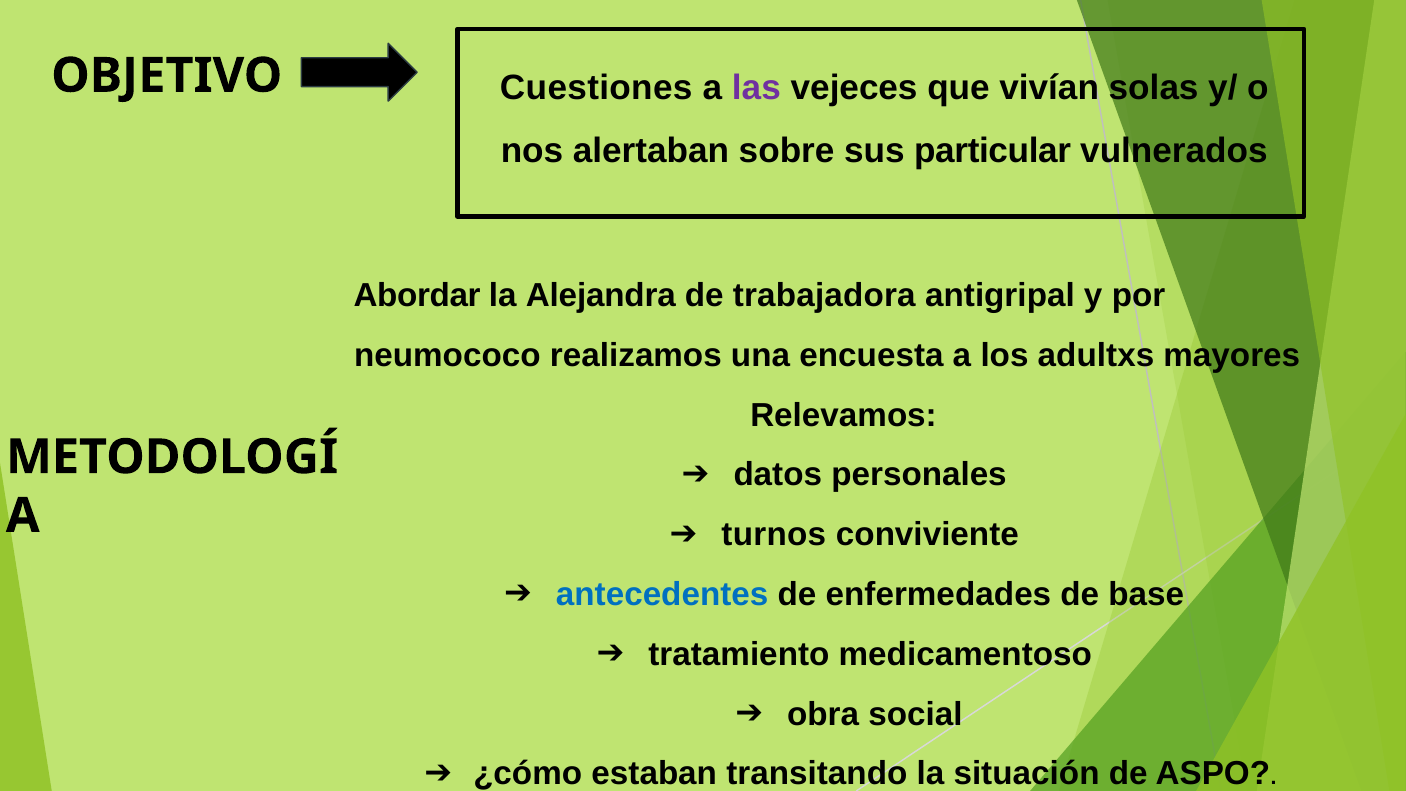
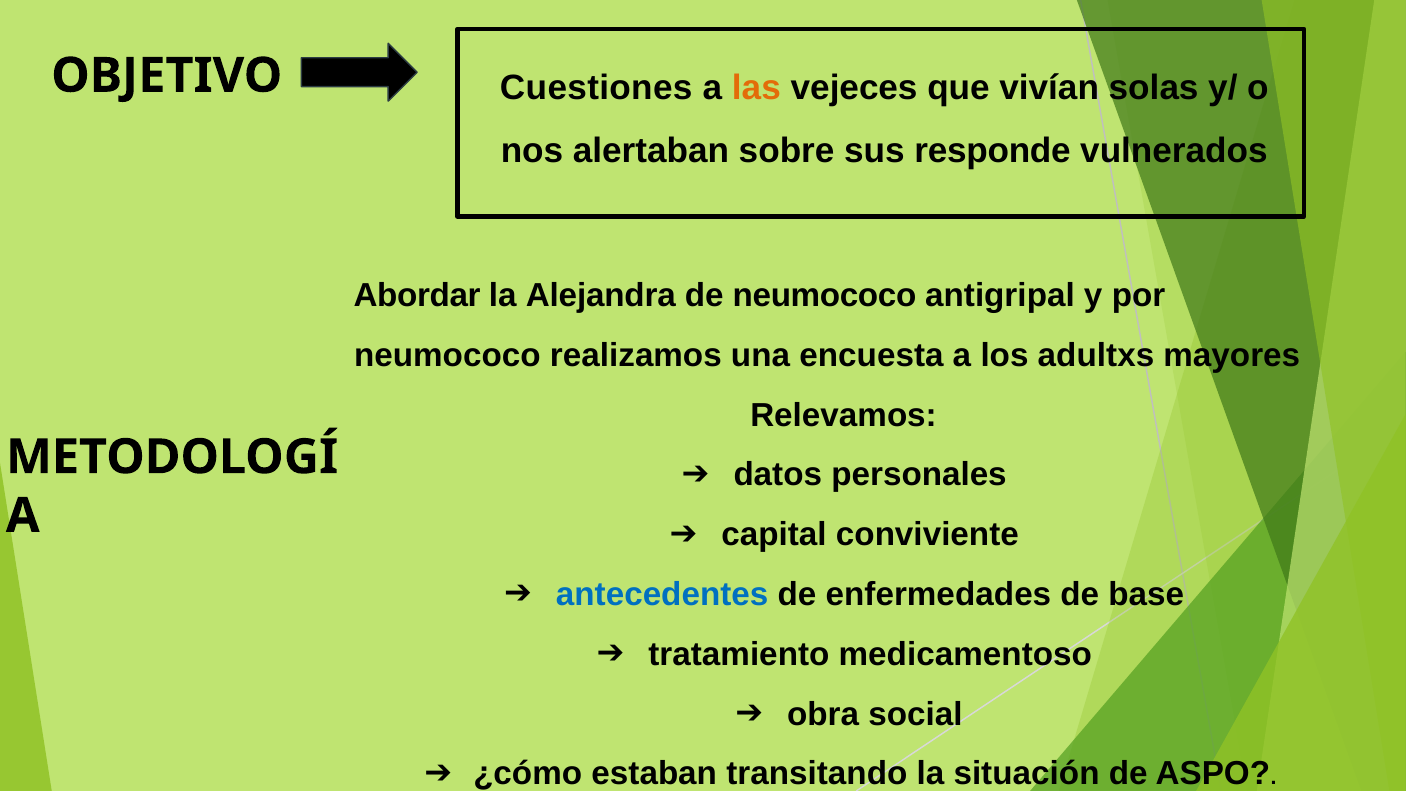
las colour: purple -> orange (756, 88)
particular: particular -> responde (993, 151)
de trabajadora: trabajadora -> neumococo (824, 296)
turnos: turnos -> capital (774, 535)
